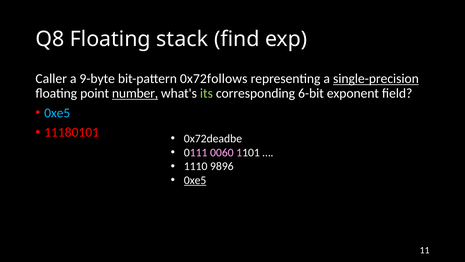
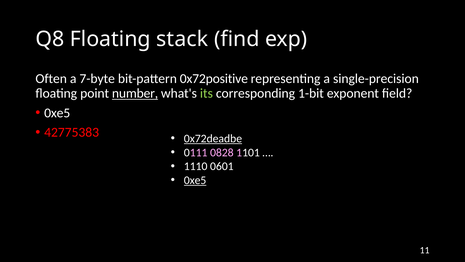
Caller: Caller -> Often (51, 79)
9-byte: 9-byte -> 7-byte (97, 79)
0x72follows: 0x72follows -> 0x72positive (214, 79)
single-precision underline: present -> none (376, 79)
6-bit: 6-bit -> 1-bit (311, 93)
0xe5 colour: light blue -> white (57, 113)
11180101: 11180101 -> 42775383 (72, 132)
0x72deadbe underline: none -> present (213, 138)
0060: 0060 -> 0828 (222, 152)
9896: 9896 -> 0601 (222, 166)
